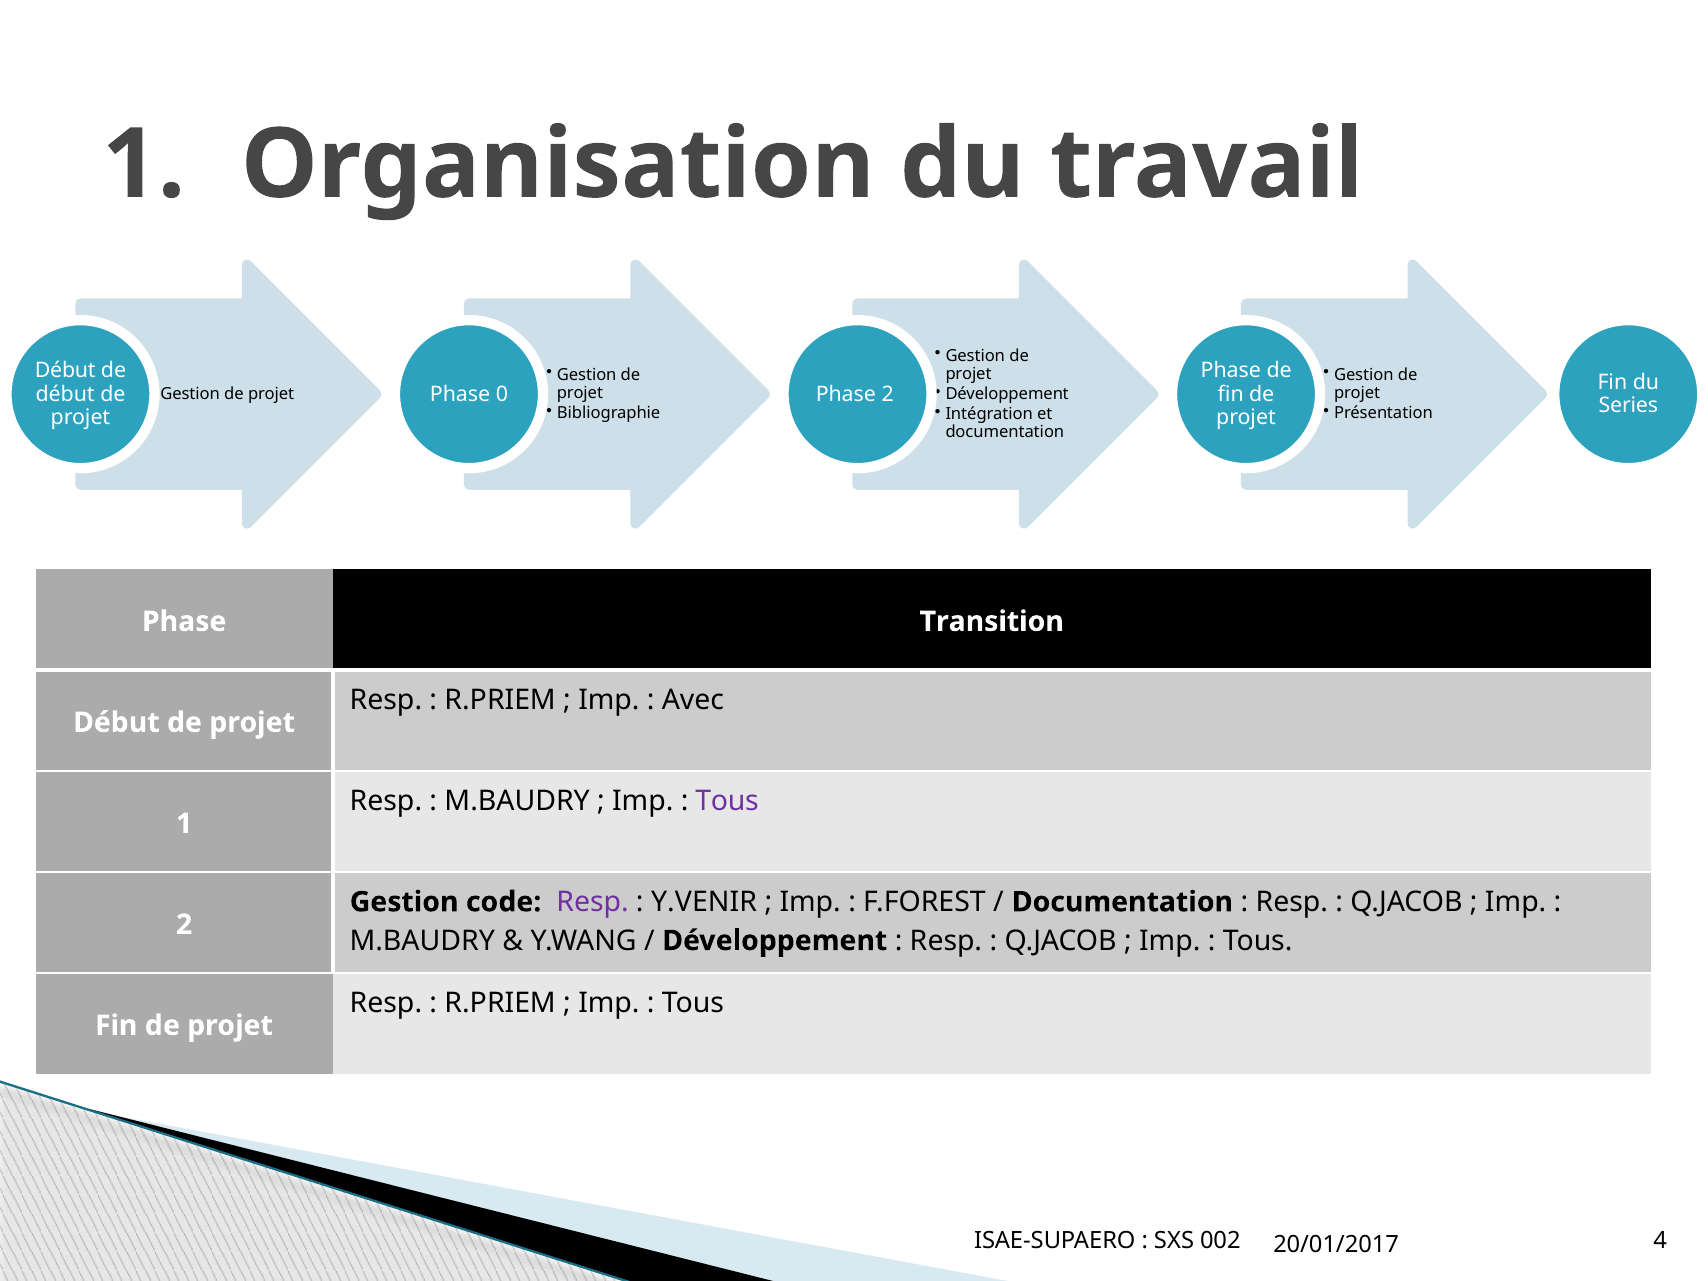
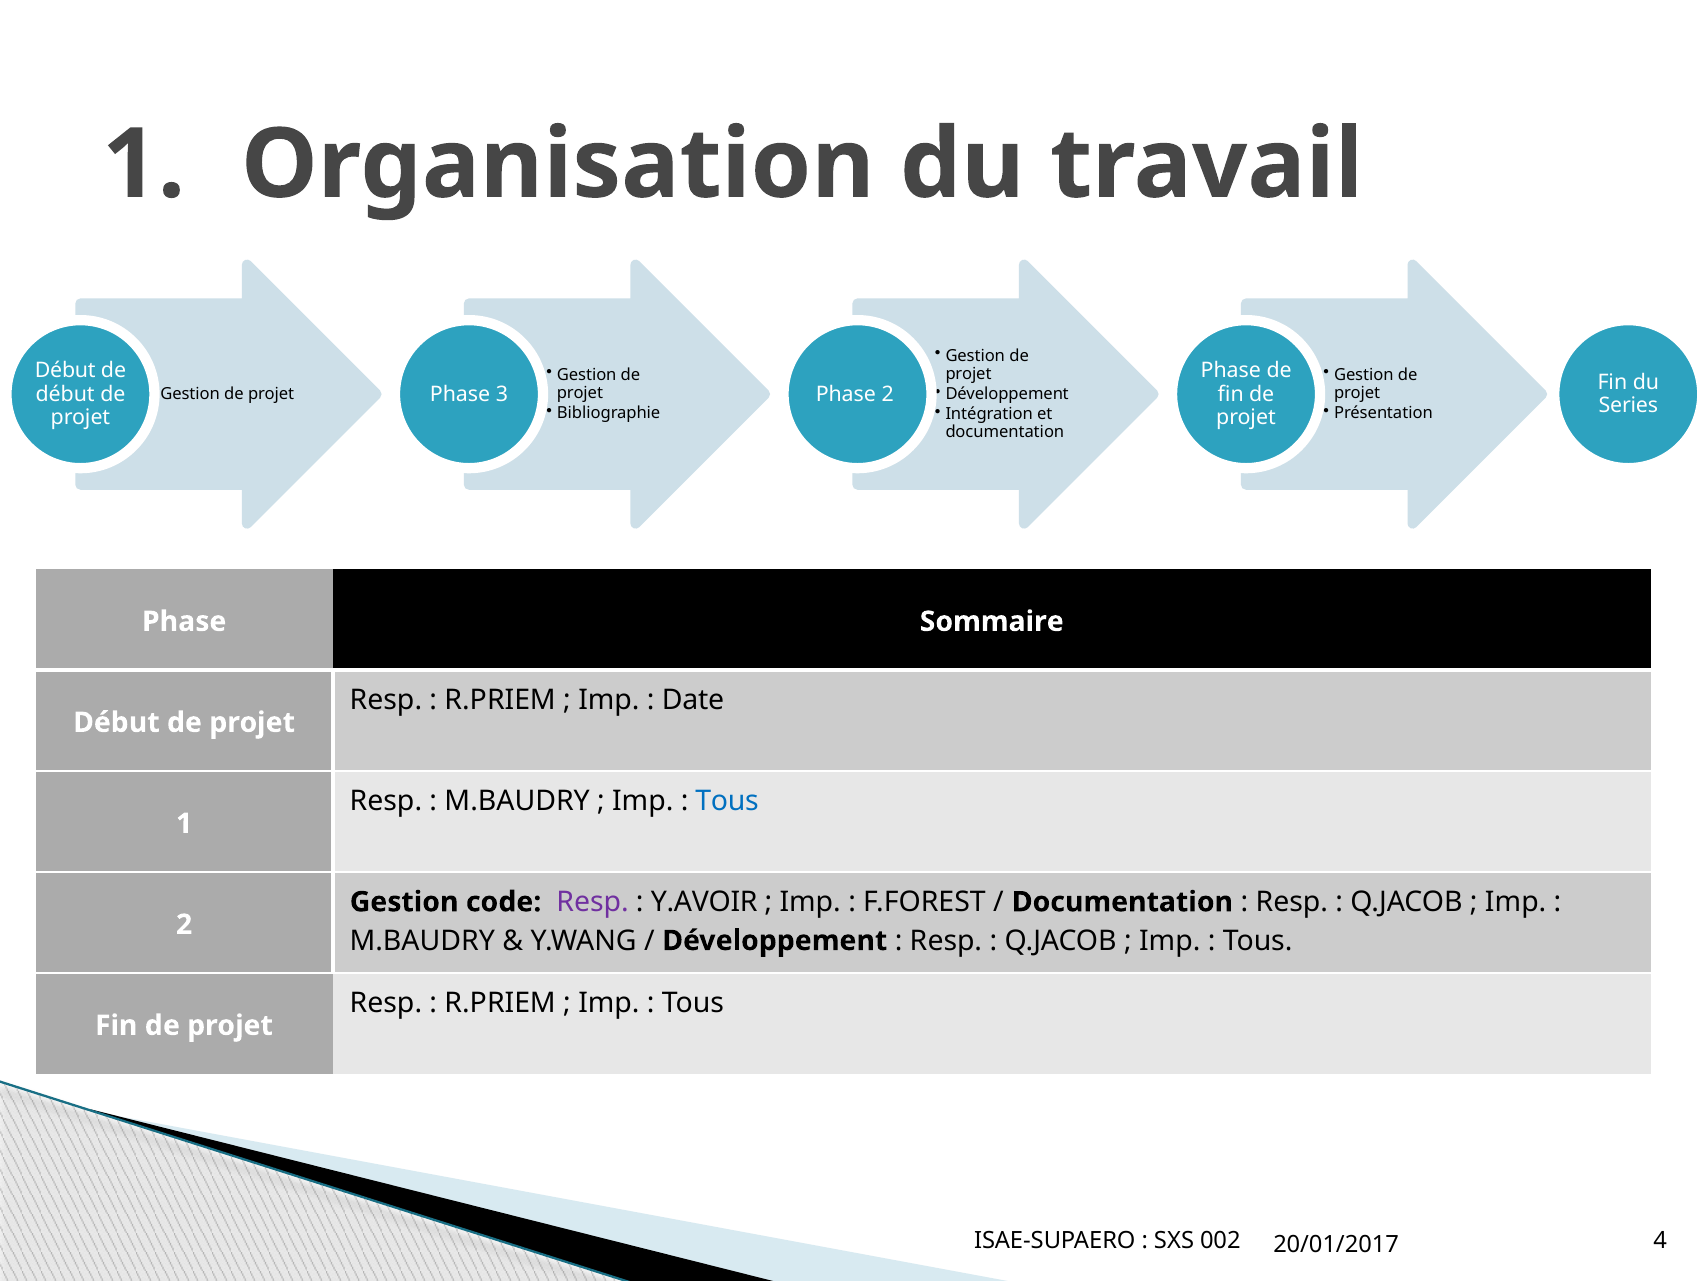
0: 0 -> 3 (502, 394)
Transition: Transition -> Sommaire (992, 622)
Avec: Avec -> Date (693, 700)
Tous colour: purple -> blue (727, 801)
Y.VENIR: Y.VENIR -> Y.AVOIR (704, 902)
